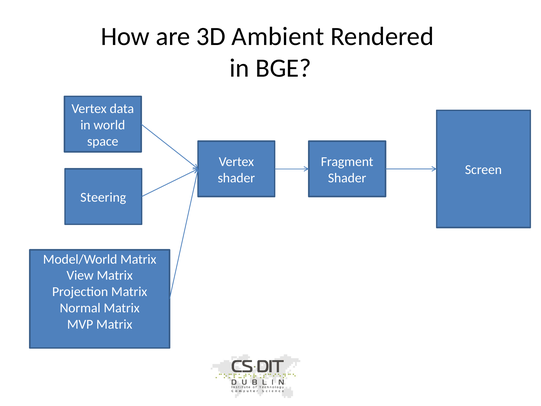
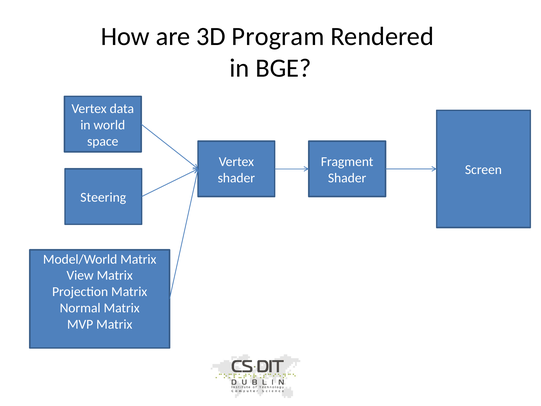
Ambient: Ambient -> Program (278, 37)
